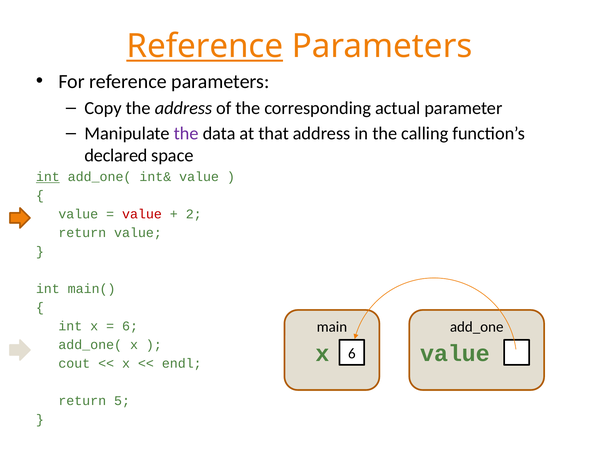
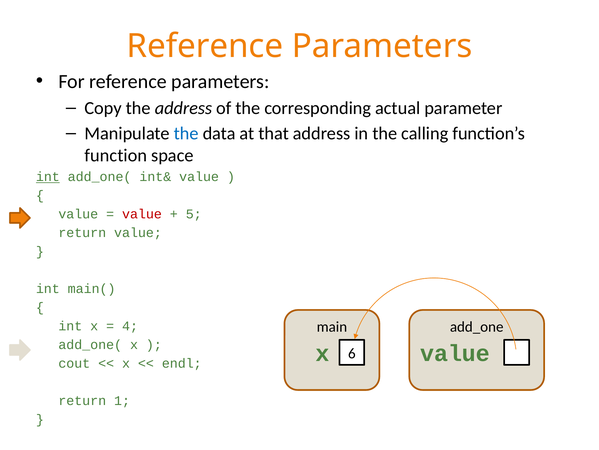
Reference underline: present -> none (205, 46)
the colour: purple -> blue (186, 133)
declared: declared -> function (116, 155)
2: 2 -> 5 (194, 214)
6: 6 -> 4 (130, 326)
5: 5 -> 1 (122, 400)
